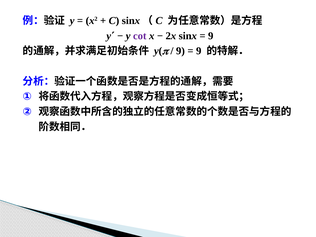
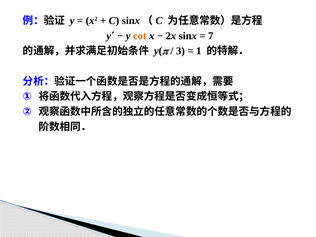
cot colour: purple -> orange (140, 36)
9: 9 -> 7 (211, 36)
9: 9 -> 3 (180, 51)
9: 9 -> 1 (199, 51)
